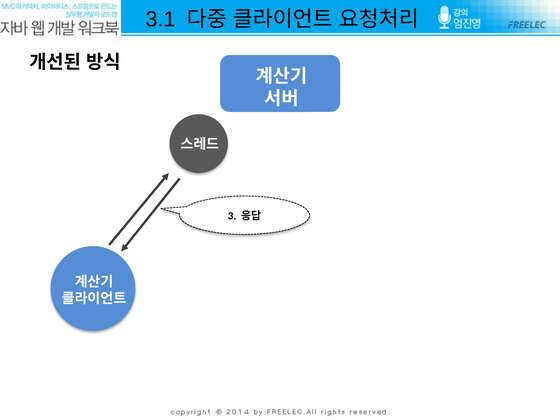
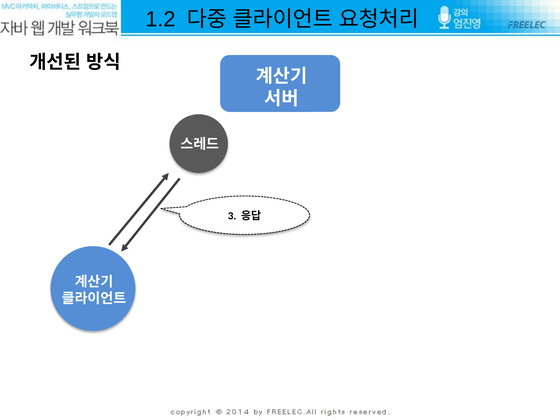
3.1: 3.1 -> 1.2 (160, 19)
